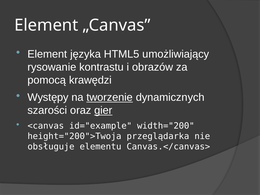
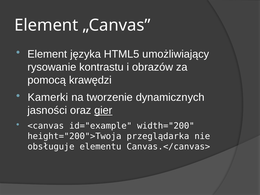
Występy: Występy -> Kamerki (48, 97)
tworzenie underline: present -> none (110, 97)
szarości: szarości -> jasności (47, 110)
